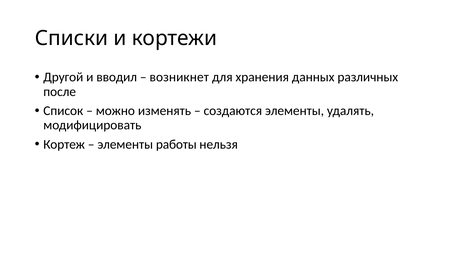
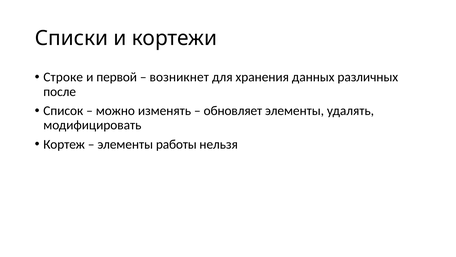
Другой: Другой -> Строке (63, 77)
вводил: вводил -> первой (117, 77)
создаются: создаются -> обновляет (233, 111)
